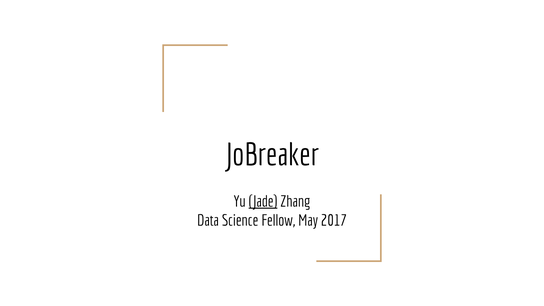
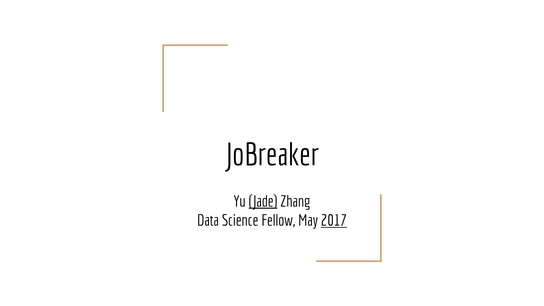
2017 underline: none -> present (334, 221)
